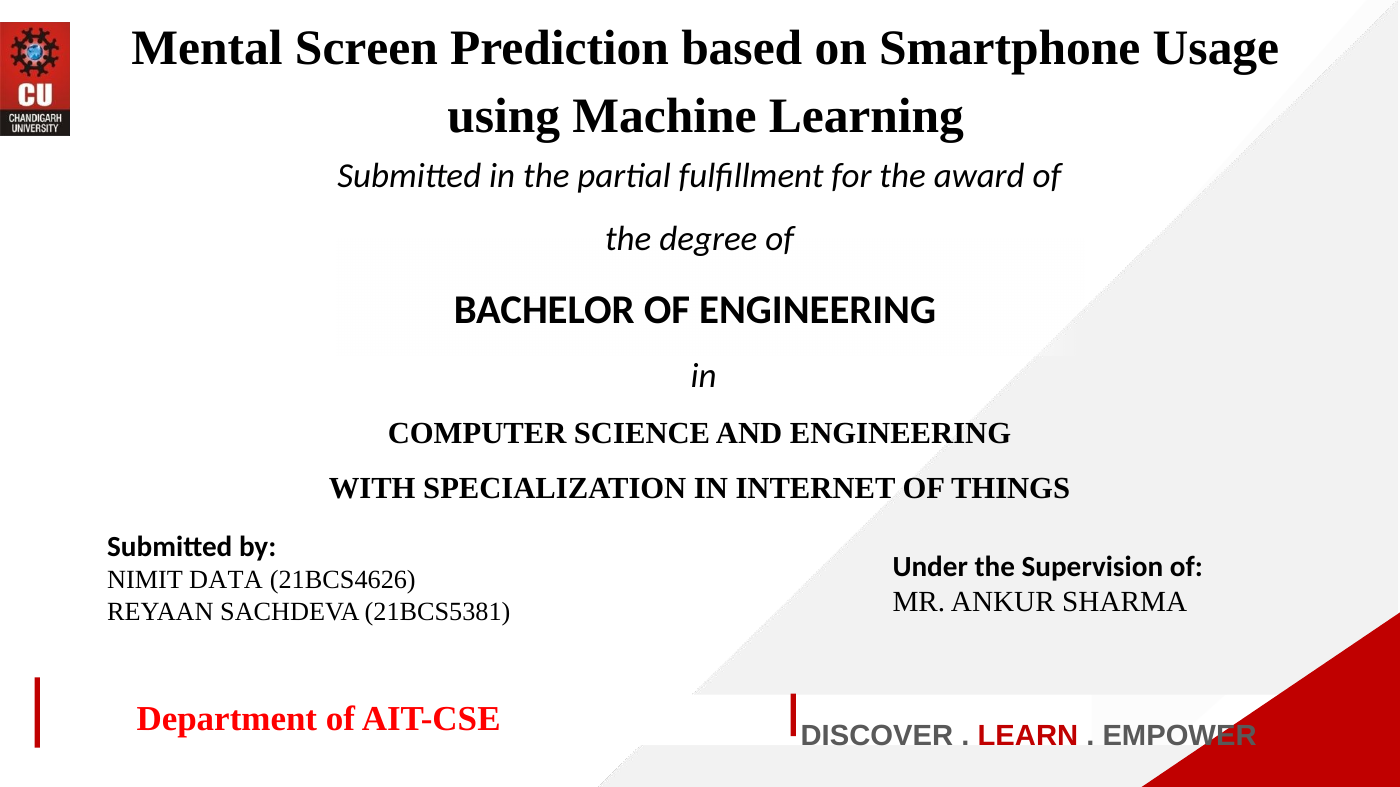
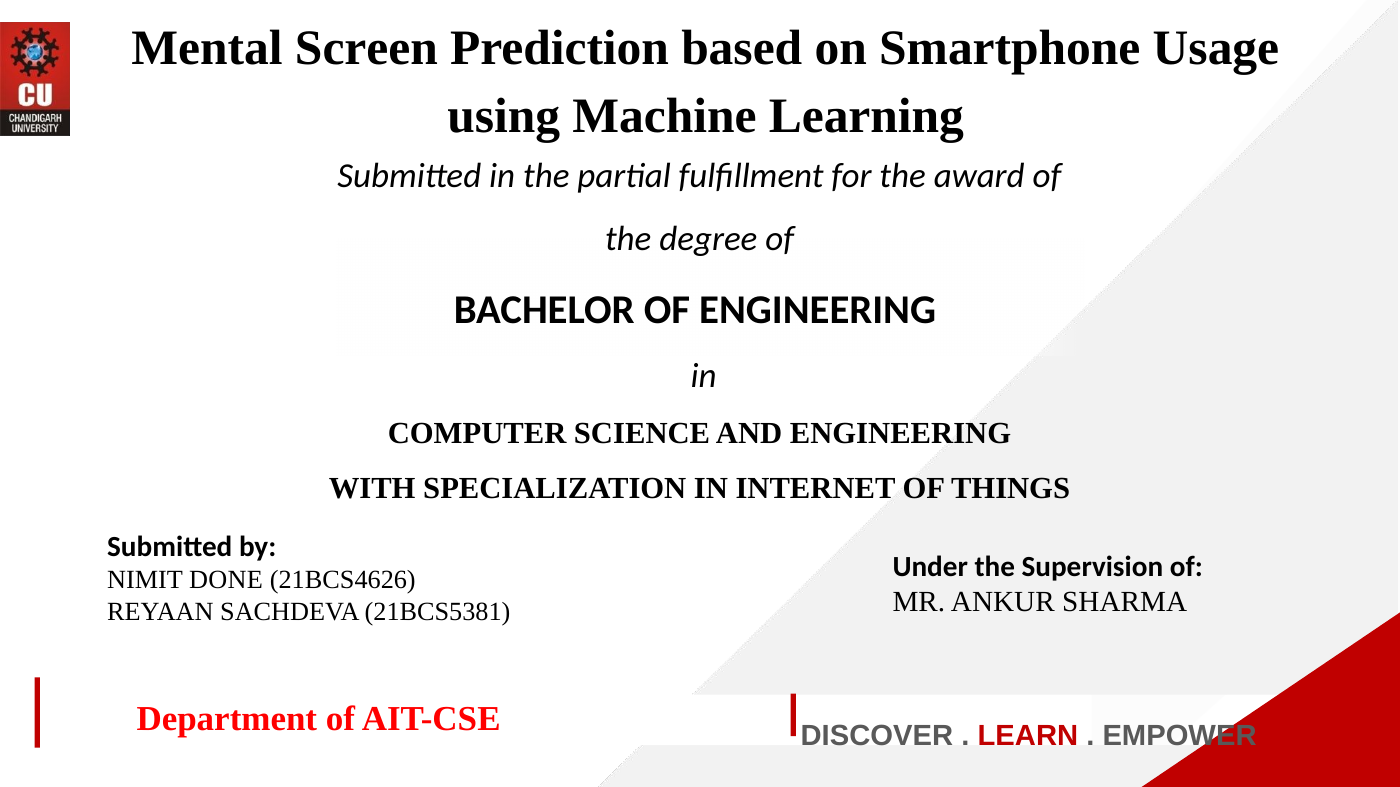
DATA: DATA -> DONE (226, 581)
